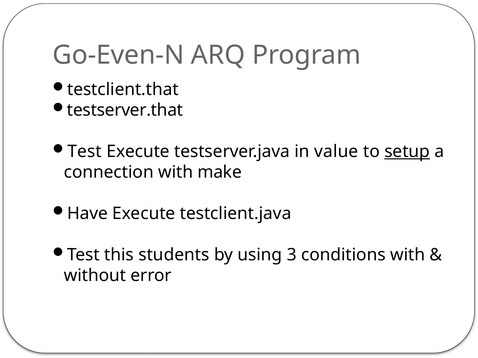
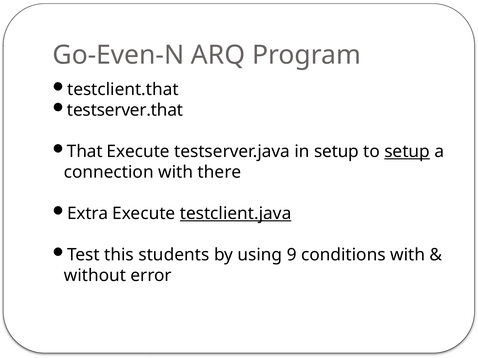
Test: Test -> That (85, 152)
in value: value -> setup (336, 152)
make: make -> there (219, 172)
Have: Have -> Extra (88, 214)
testclient.java underline: none -> present (236, 214)
3: 3 -> 9 (292, 255)
